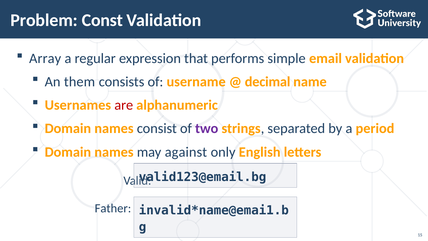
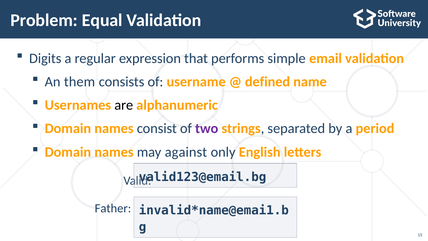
Const: Const -> Equal (102, 20)
Array: Array -> Digits (45, 58)
decimal: decimal -> defined (268, 82)
are colour: red -> black (124, 105)
